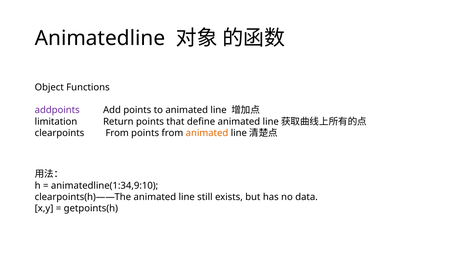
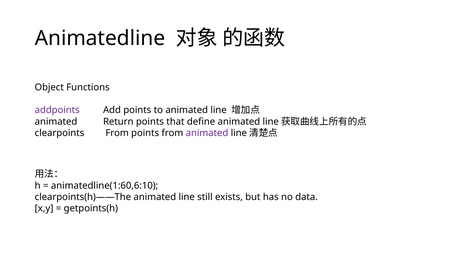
limitation: limitation -> animated (56, 121)
animated colour: orange -> purple (207, 133)
animatedline(1:34,9:10: animatedline(1:34,9:10 -> animatedline(1:60,6:10 (105, 185)
